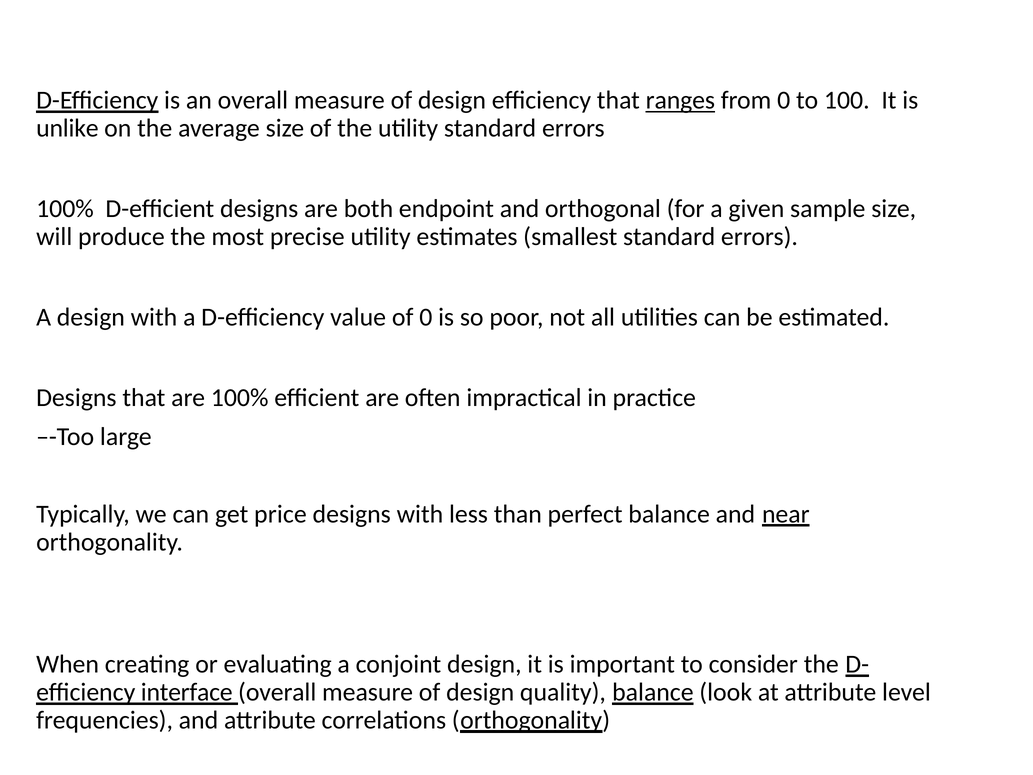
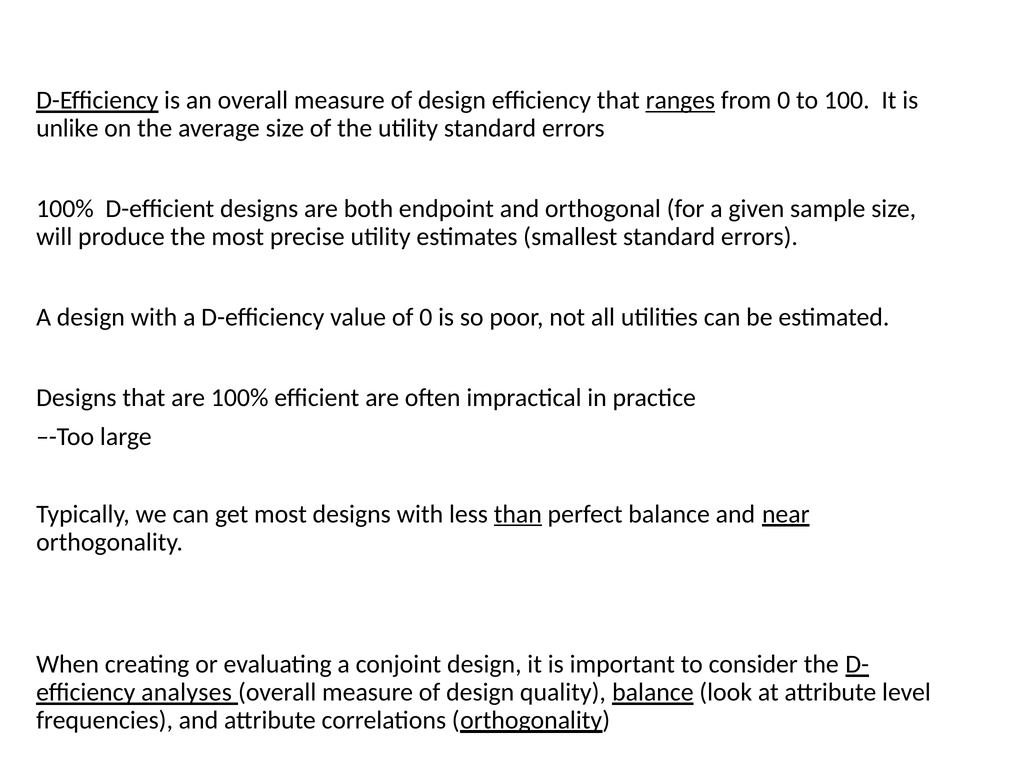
get price: price -> most (281, 514)
than underline: none -> present (518, 514)
interface: interface -> analyses (187, 692)
